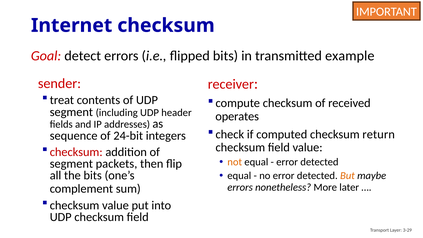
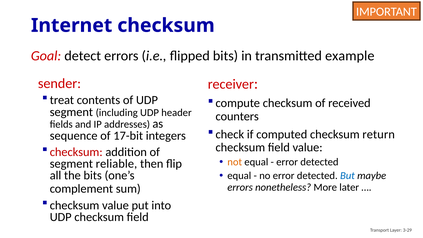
operates: operates -> counters (237, 117)
24-bit: 24-bit -> 17-bit (128, 136)
packets: packets -> reliable (116, 164)
But colour: orange -> blue (347, 176)
